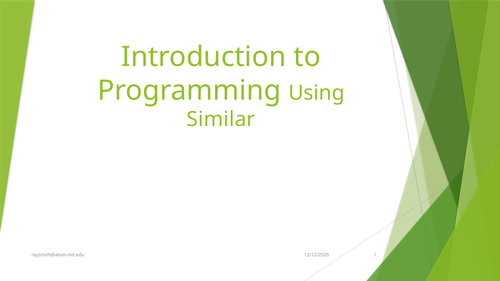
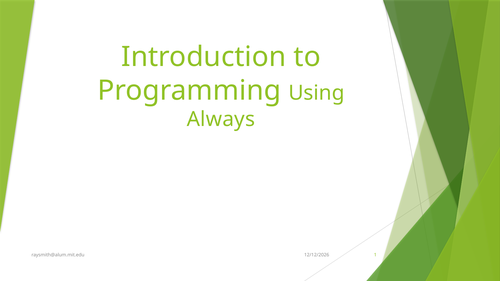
Similar: Similar -> Always (221, 119)
